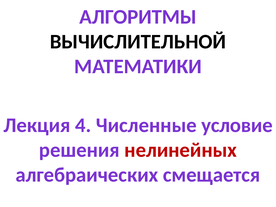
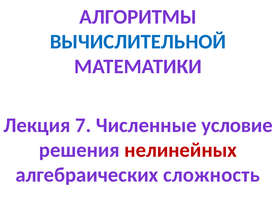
ВЫЧИСЛИТЕЛЬНОЙ colour: black -> blue (138, 42)
4: 4 -> 7 (83, 125)
смещается: смещается -> сложность (211, 175)
